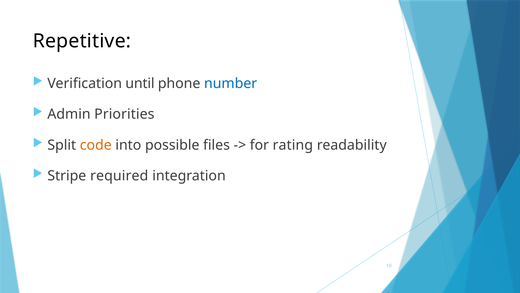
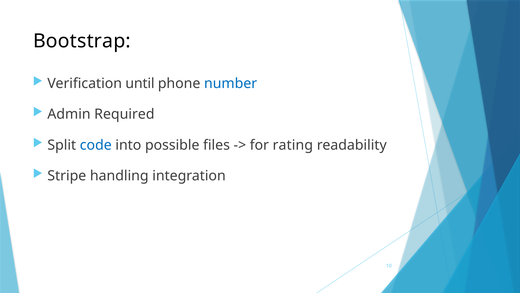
Repetitive: Repetitive -> Bootstrap (82, 41)
Priorities: Priorities -> Required (124, 114)
code colour: orange -> blue (96, 145)
required: required -> handling (119, 176)
